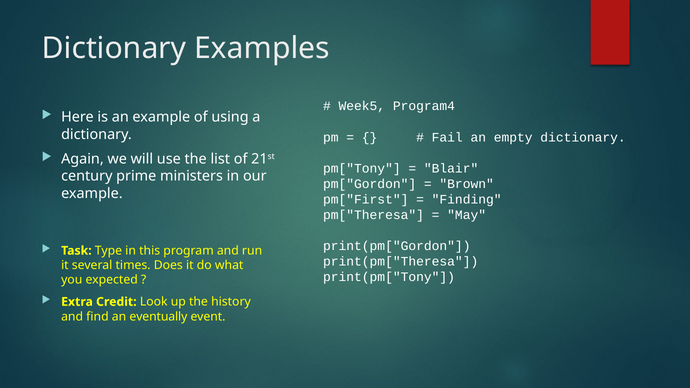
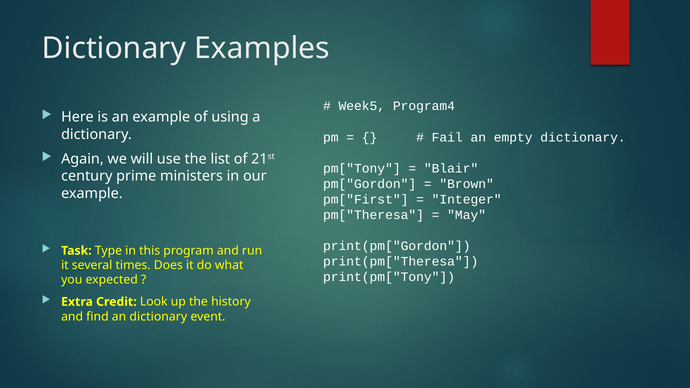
Finding: Finding -> Integer (467, 199)
an eventually: eventually -> dictionary (158, 317)
